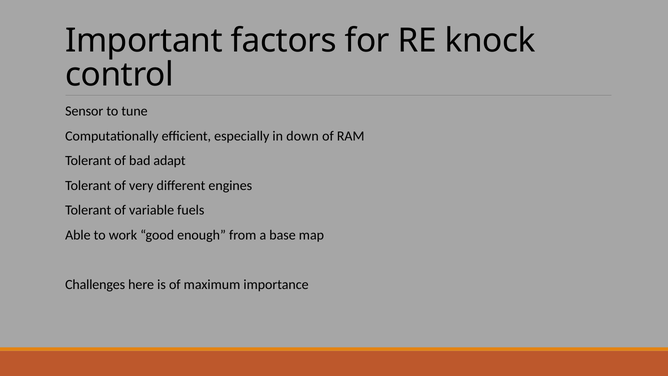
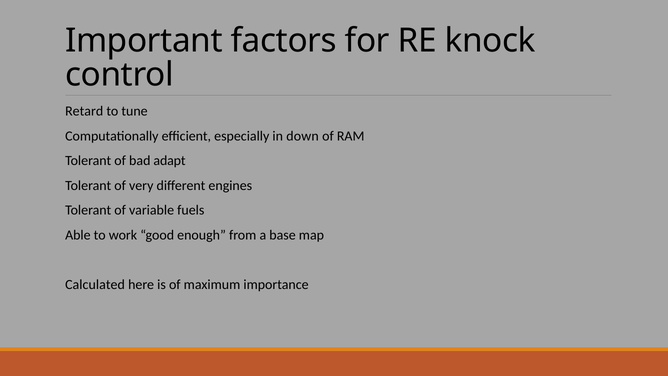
Sensor: Sensor -> Retard (84, 111)
Challenges: Challenges -> Calculated (95, 284)
